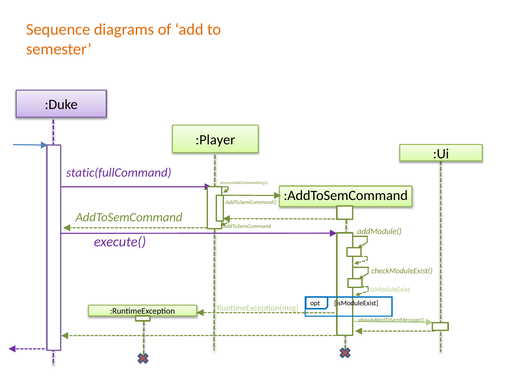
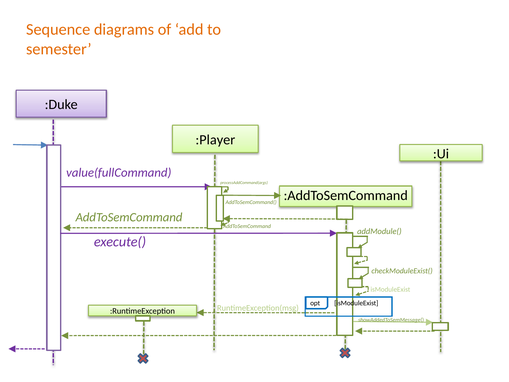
static(fullCommand: static(fullCommand -> value(fullCommand (119, 173)
